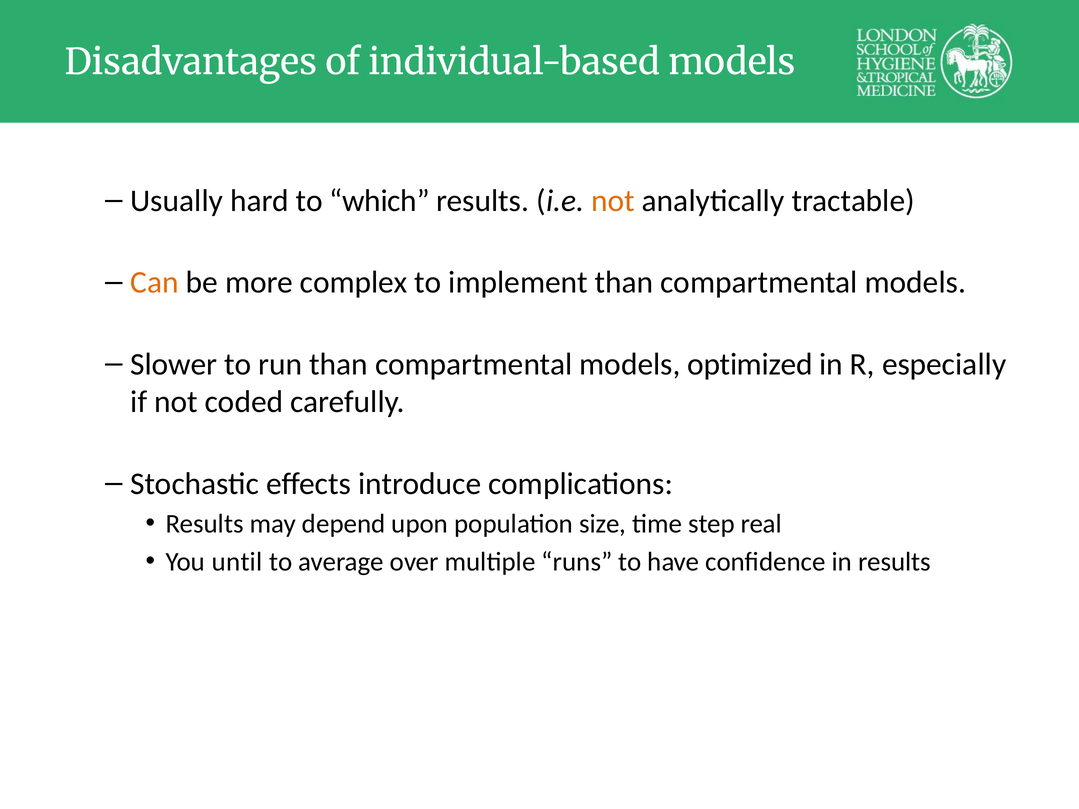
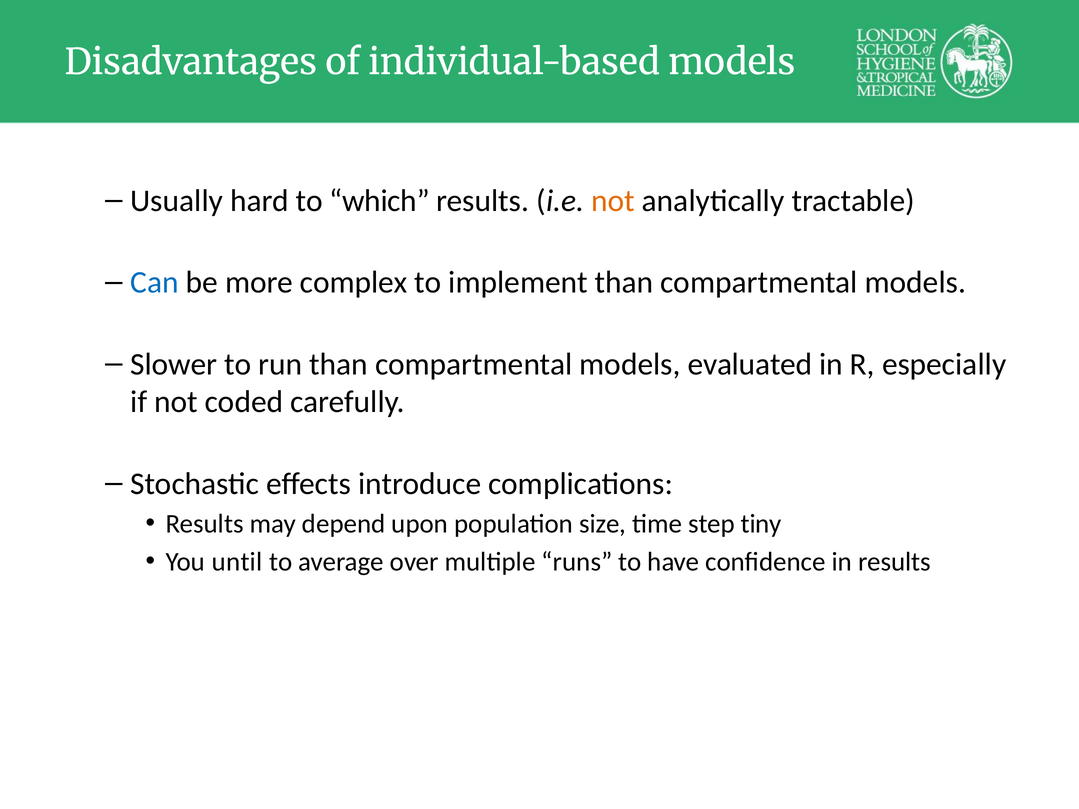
Can colour: orange -> blue (155, 283)
optimized: optimized -> evaluated (750, 364)
real: real -> tiny (761, 524)
